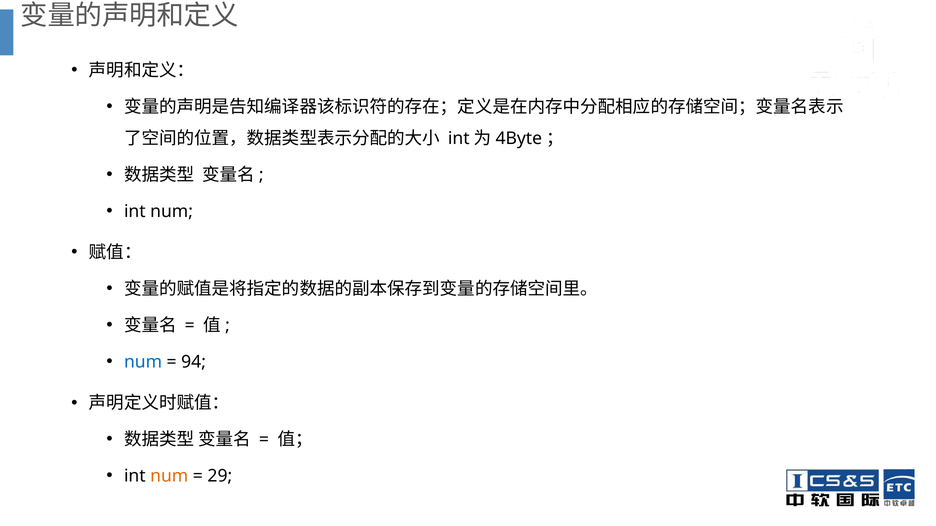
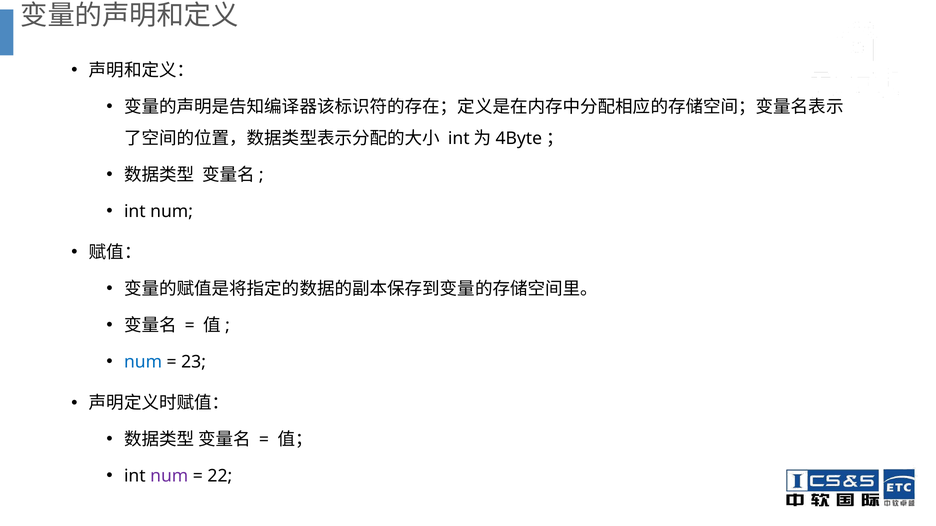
94: 94 -> 23 (194, 362)
num colour: orange -> purple (169, 476)
29: 29 -> 22 (220, 476)
